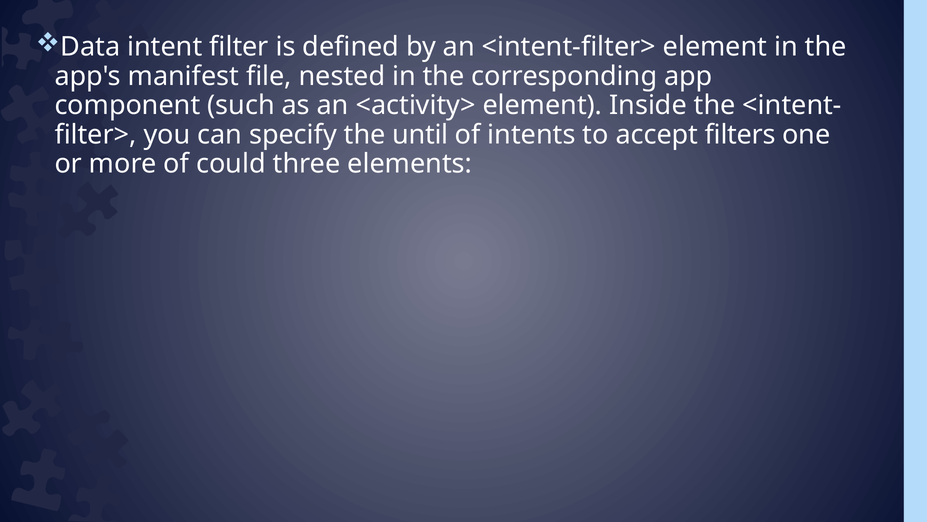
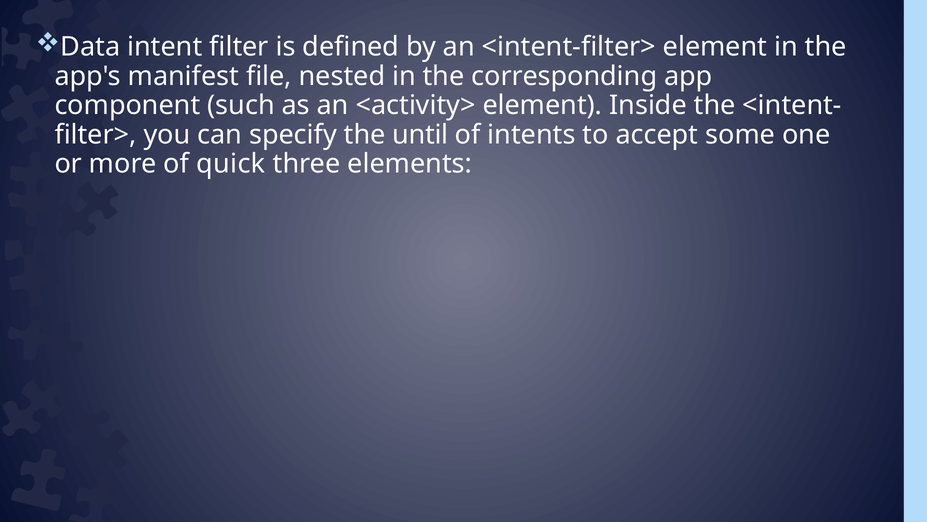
filters: filters -> some (740, 135)
could: could -> quick (231, 164)
